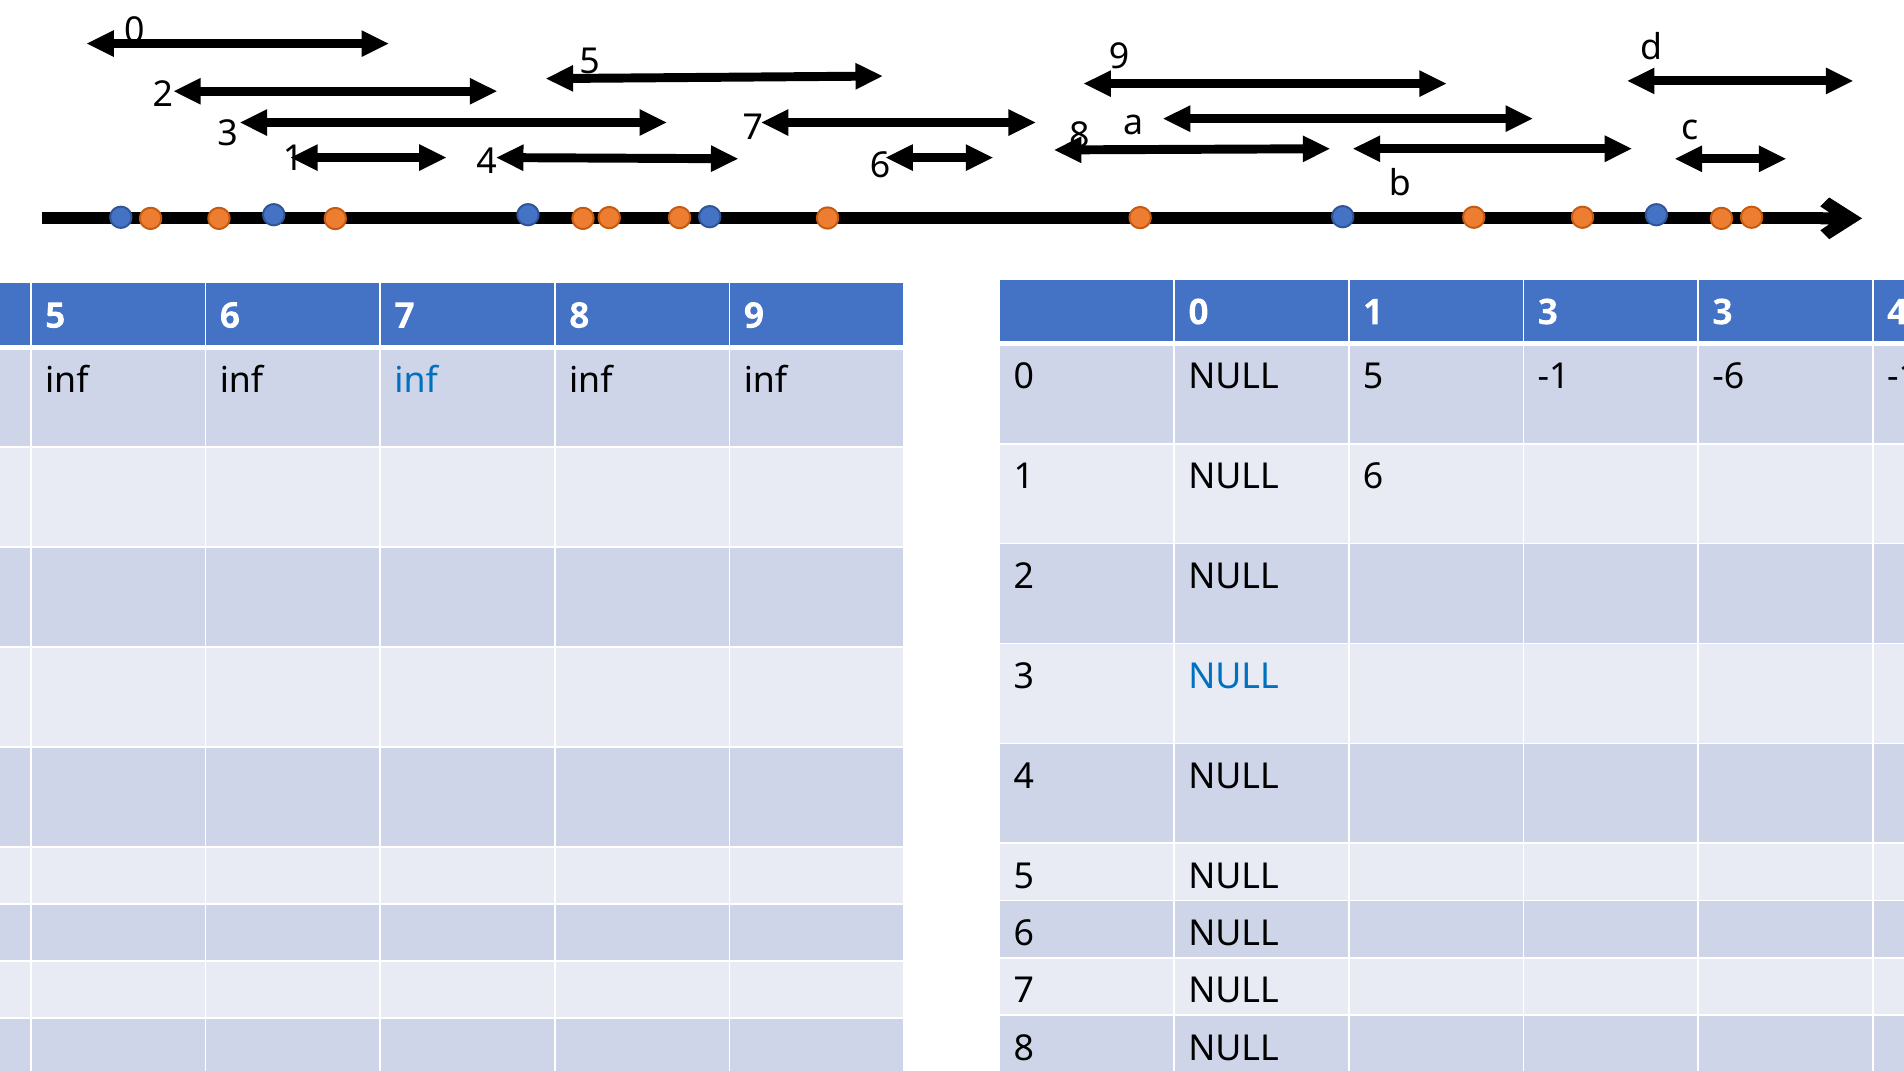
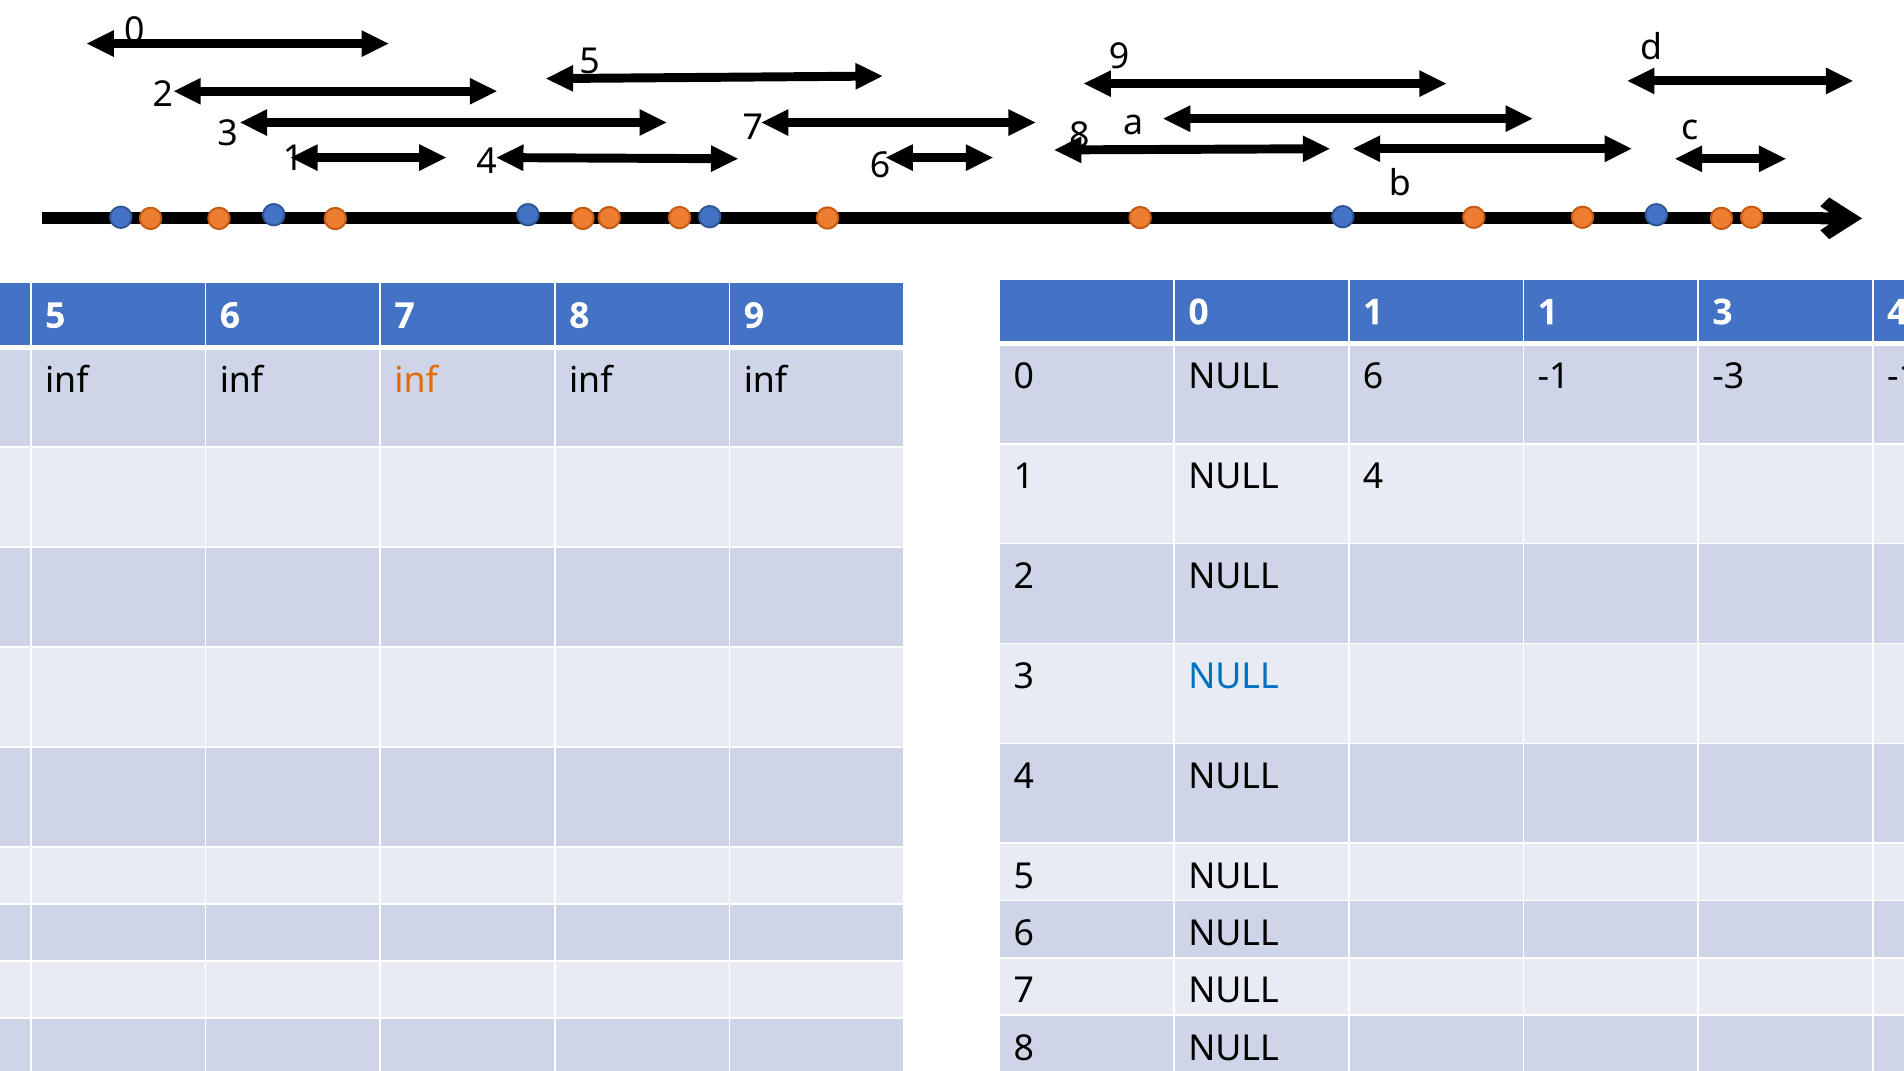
1 3: 3 -> 1 (1548, 312)
0 NULL 5: 5 -> 6 (1373, 377)
-6: -6 -> -3 (1728, 377)
inf colour: blue -> orange (416, 381)
1 NULL 6: 6 -> 4 (1373, 477)
